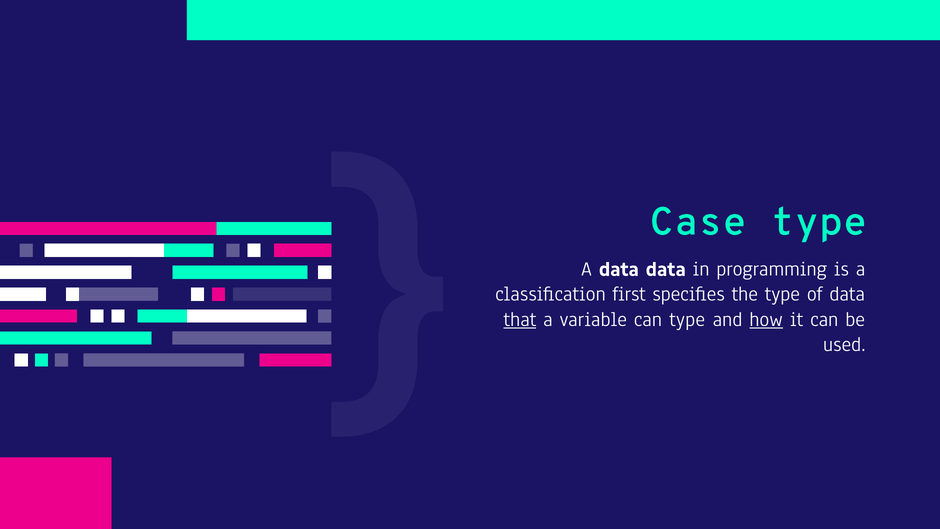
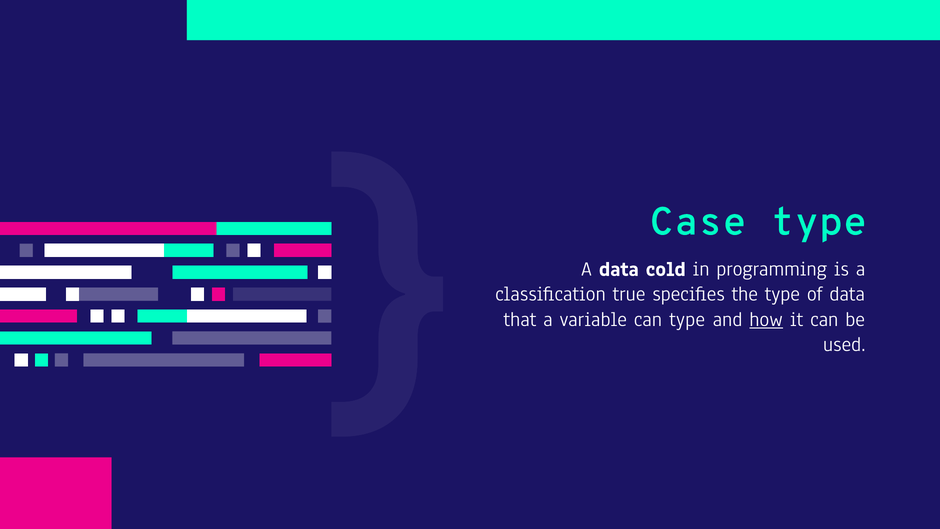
data data: data -> cold (666, 269)
first: first -> true (629, 294)
that underline: present -> none (520, 319)
